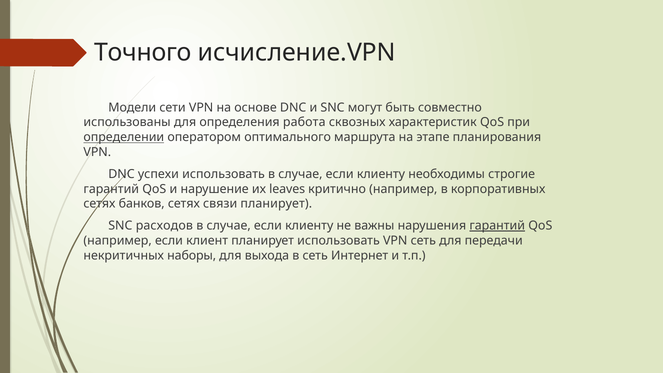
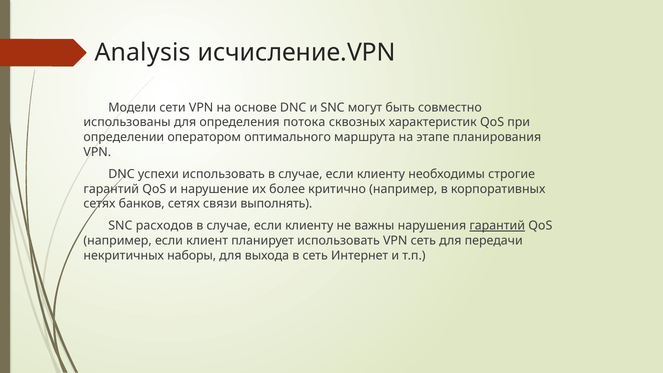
Точного: Точного -> Analysis (143, 53)
работа: работа -> потока (304, 122)
определении underline: present -> none (124, 137)
leaves: leaves -> более (287, 189)
связи планирует: планирует -> выполнять (276, 204)
